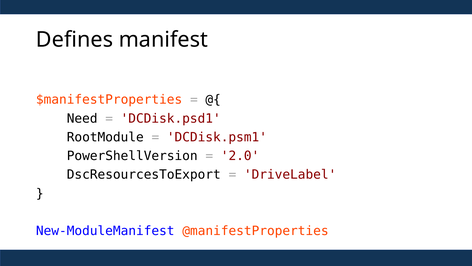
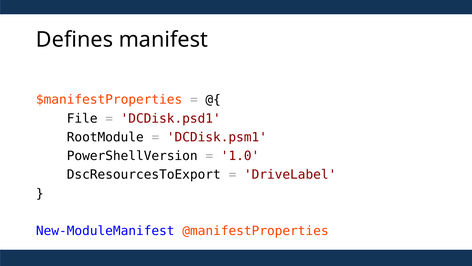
Need: Need -> File (82, 118)
2.0: 2.0 -> 1.0 (240, 156)
